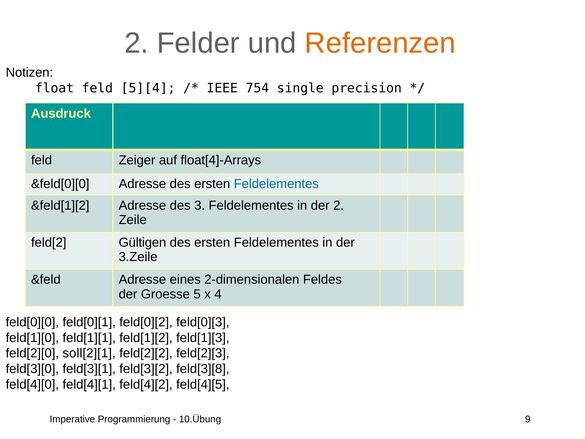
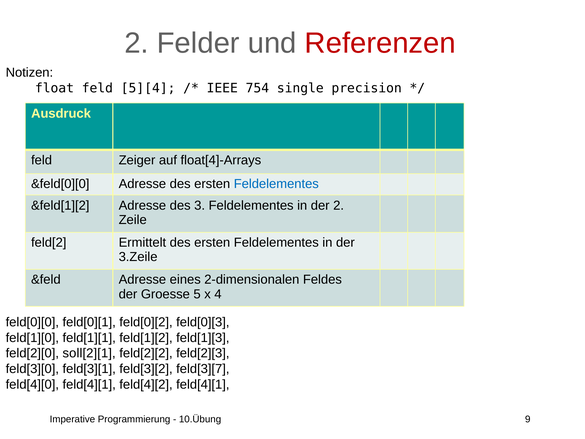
Referenzen colour: orange -> red (380, 43)
Gültigen: Gültigen -> Ermittelt (142, 242)
feld[3][8: feld[3][8 -> feld[3][7 (203, 369)
feld[4][2 feld[4][5: feld[4][5 -> feld[4][1 (203, 384)
